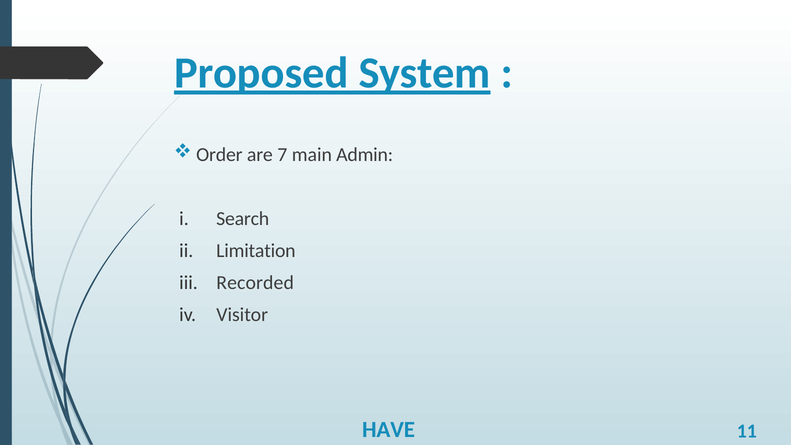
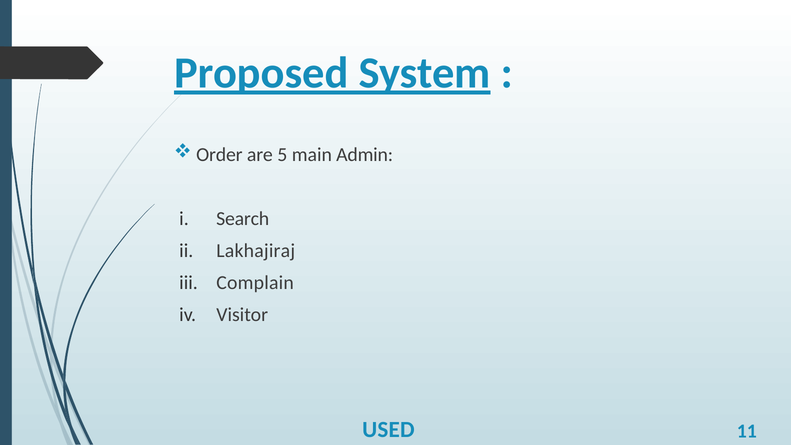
7: 7 -> 5 (282, 155)
Limitation: Limitation -> Lakhajiraj (256, 251)
Recorded: Recorded -> Complain (255, 283)
HAVE: HAVE -> USED (388, 429)
